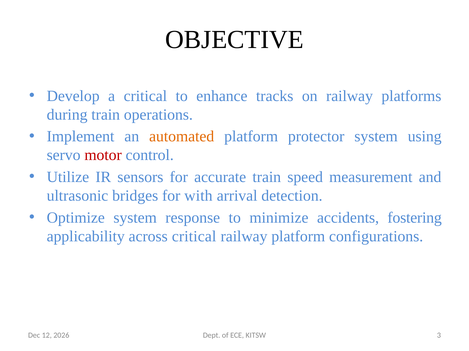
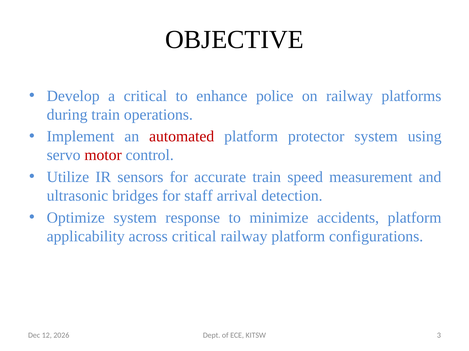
tracks: tracks -> police (275, 96)
automated colour: orange -> red (182, 137)
with: with -> staff (198, 196)
accidents fostering: fostering -> platform (415, 218)
